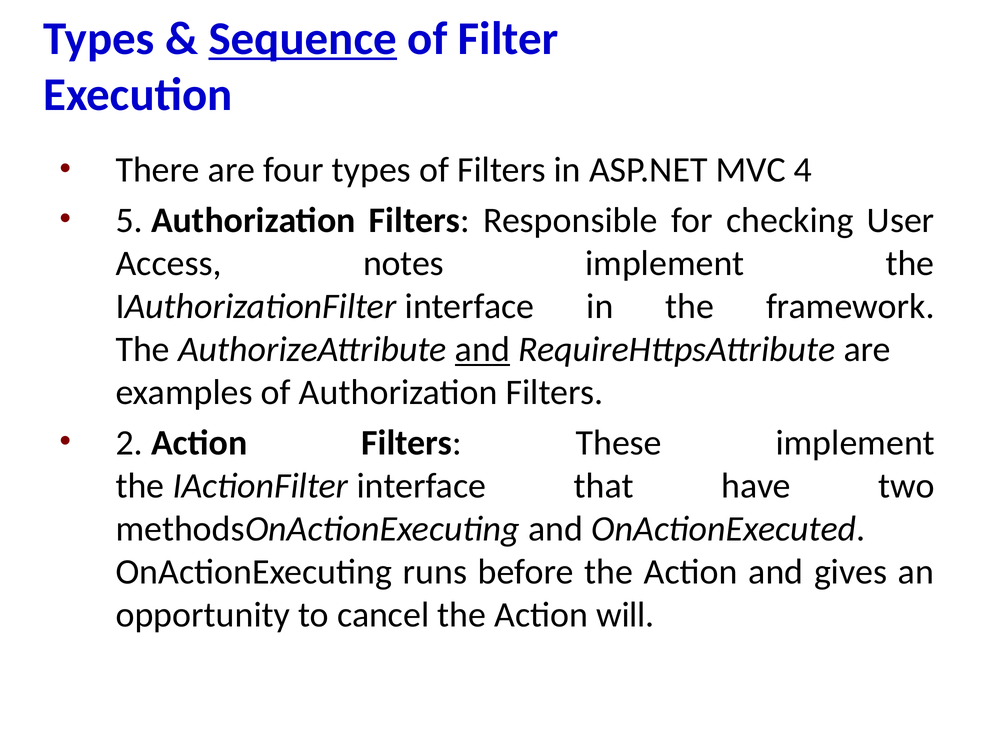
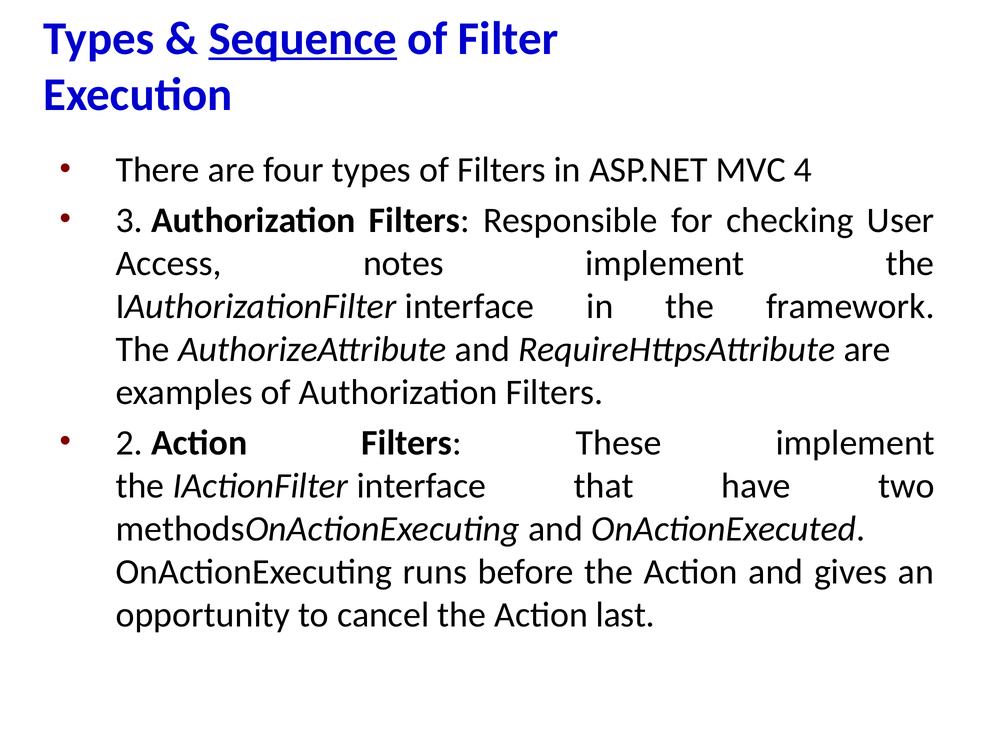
5: 5 -> 3 (129, 220)
and underline: present -> none (482, 350)
will: will -> last (625, 615)
